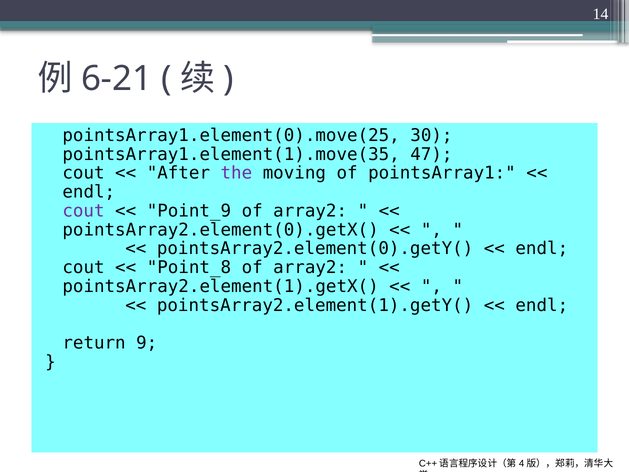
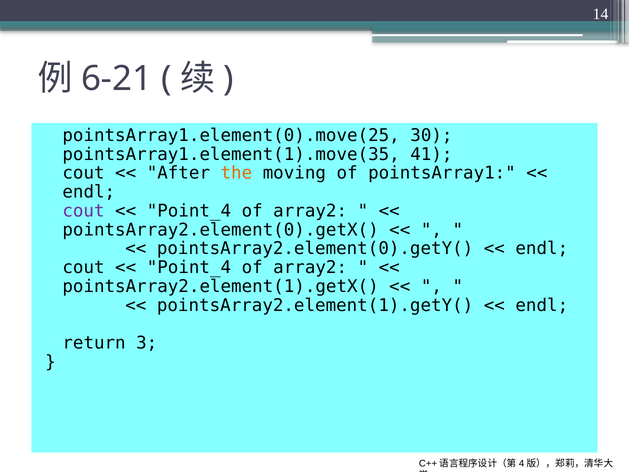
47: 47 -> 41 (431, 154)
the colour: purple -> orange (236, 173)
Point_9: Point_9 -> Point_4 (189, 211)
Point_8: Point_8 -> Point_4 (189, 267)
9: 9 -> 3 (147, 343)
